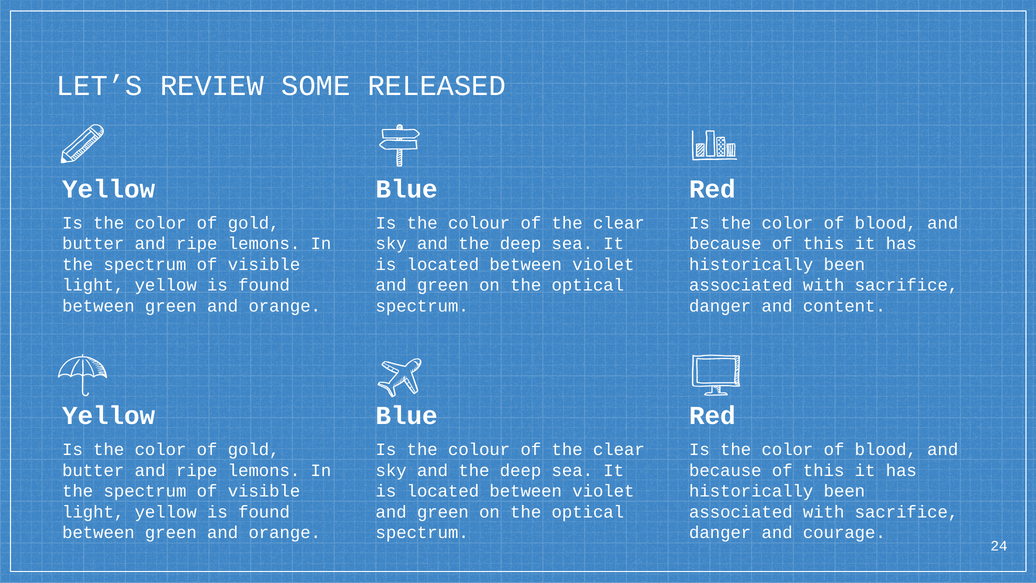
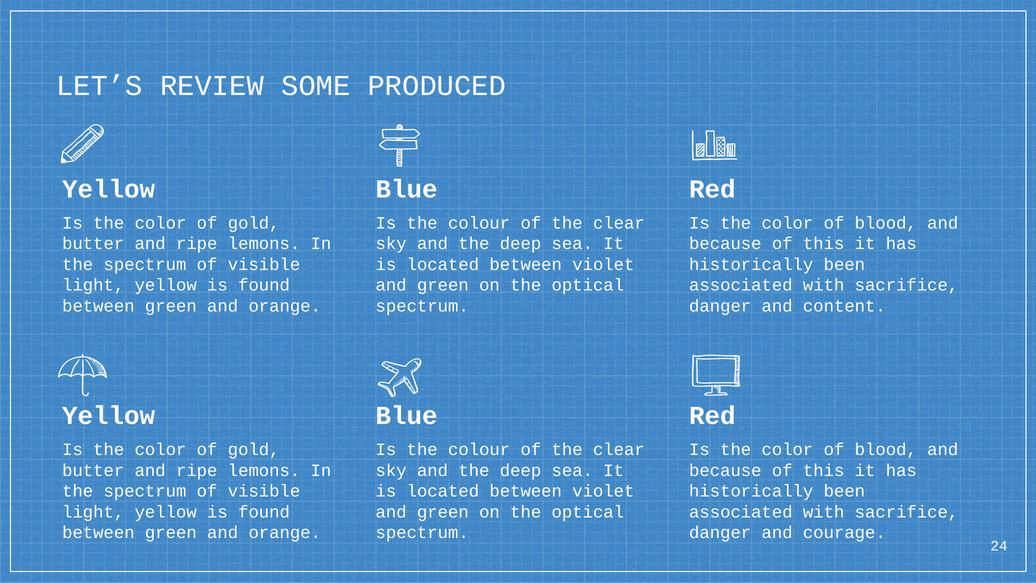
RELEASED: RELEASED -> PRODUCED (437, 86)
